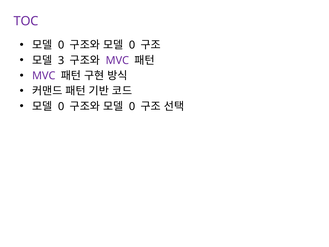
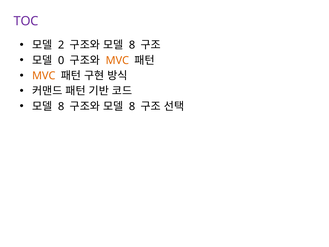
0: 0 -> 2 (61, 45)
0: 0 -> 8 (132, 45)
3: 3 -> 0 (61, 60)
MVC colour: purple -> orange (117, 60)
MVC colour: purple -> orange (44, 76)
0: 0 -> 8 (61, 106)
0: 0 -> 8 (132, 106)
